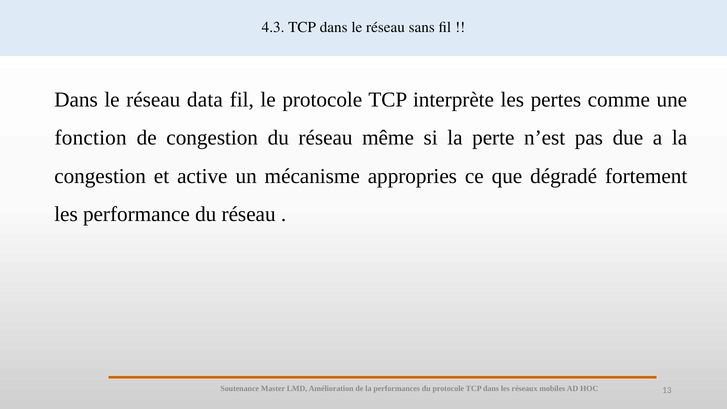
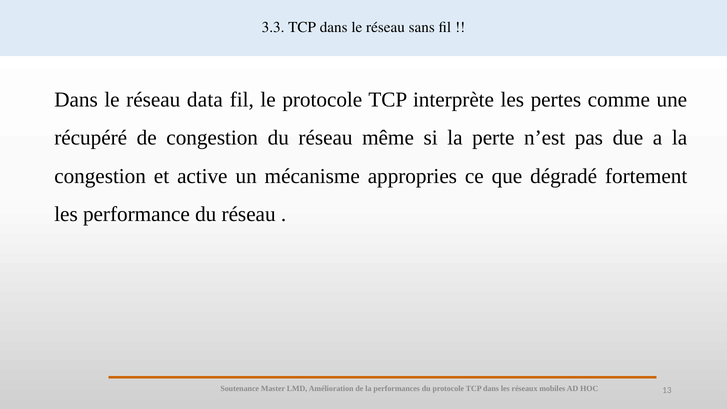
4.3: 4.3 -> 3.3 (273, 27)
fonction: fonction -> récupéré (91, 138)
